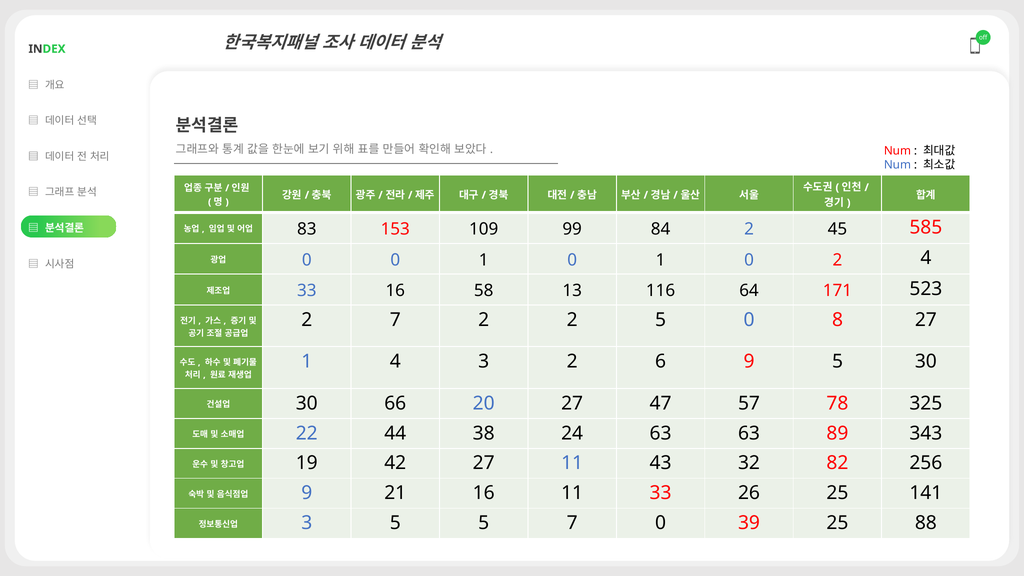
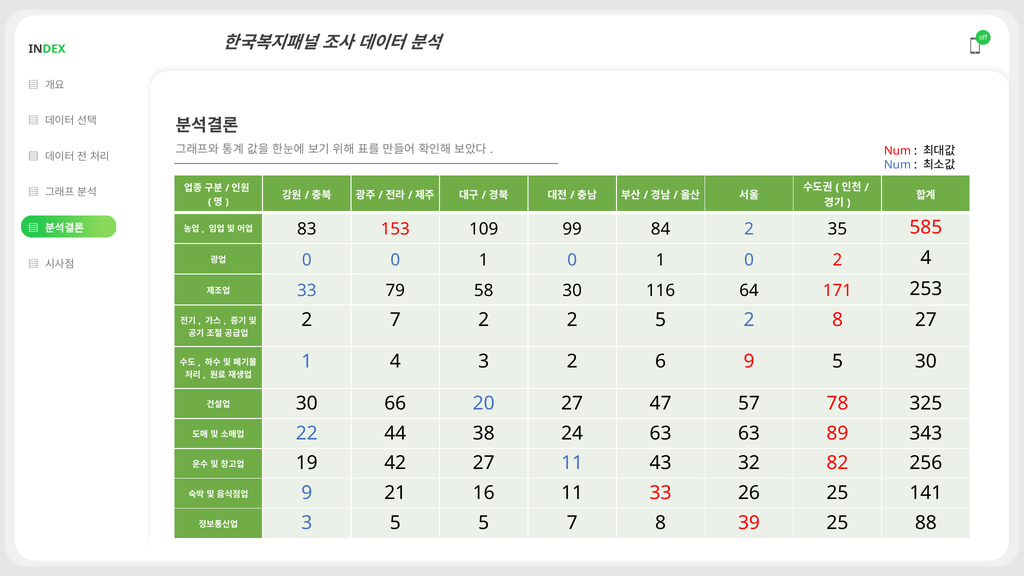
45: 45 -> 35 (837, 229)
33 16: 16 -> 79 (395, 291)
58 13: 13 -> 30 (572, 291)
523: 523 -> 253 (926, 289)
5 0: 0 -> 2 (749, 320)
7 0: 0 -> 8 (661, 523)
